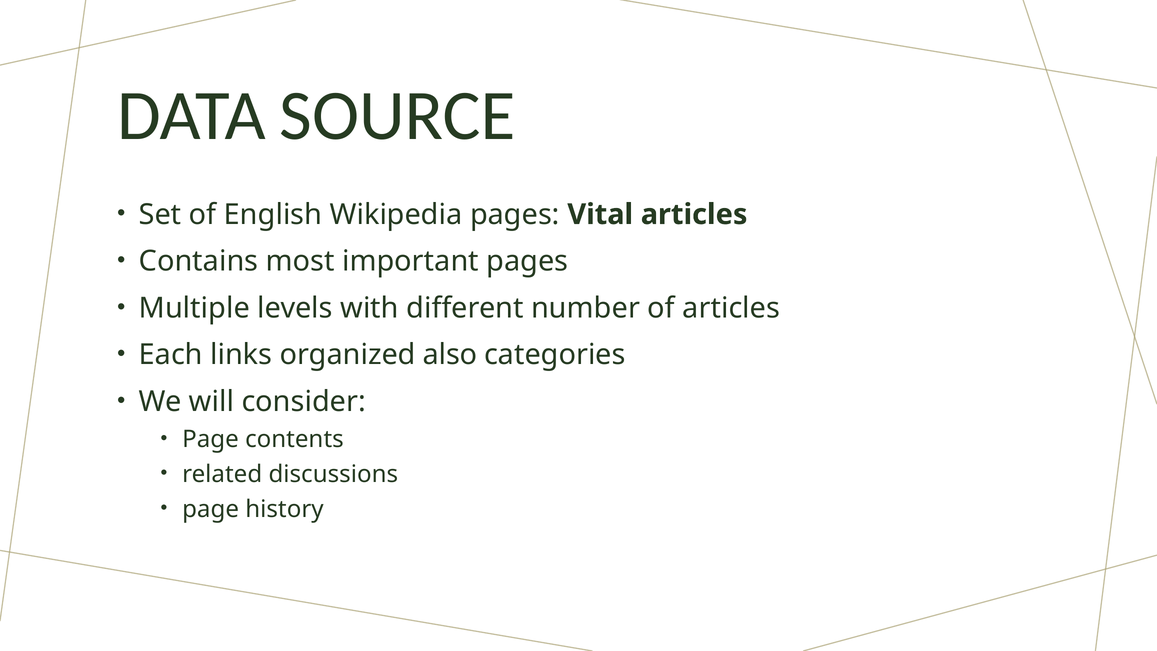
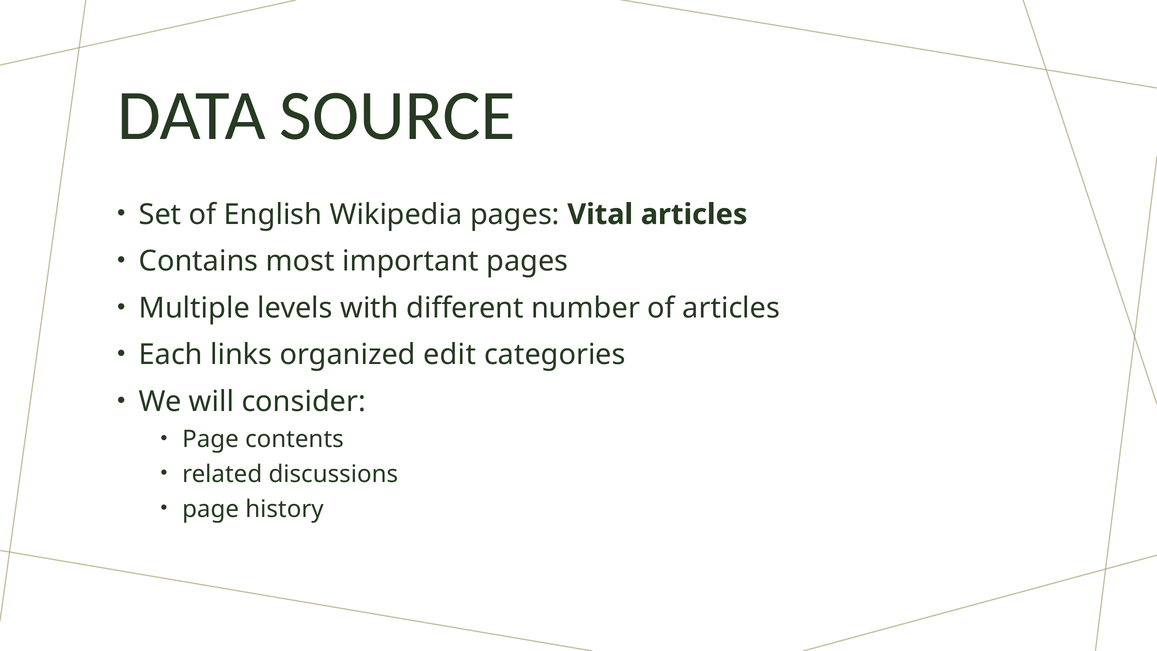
also: also -> edit (450, 355)
